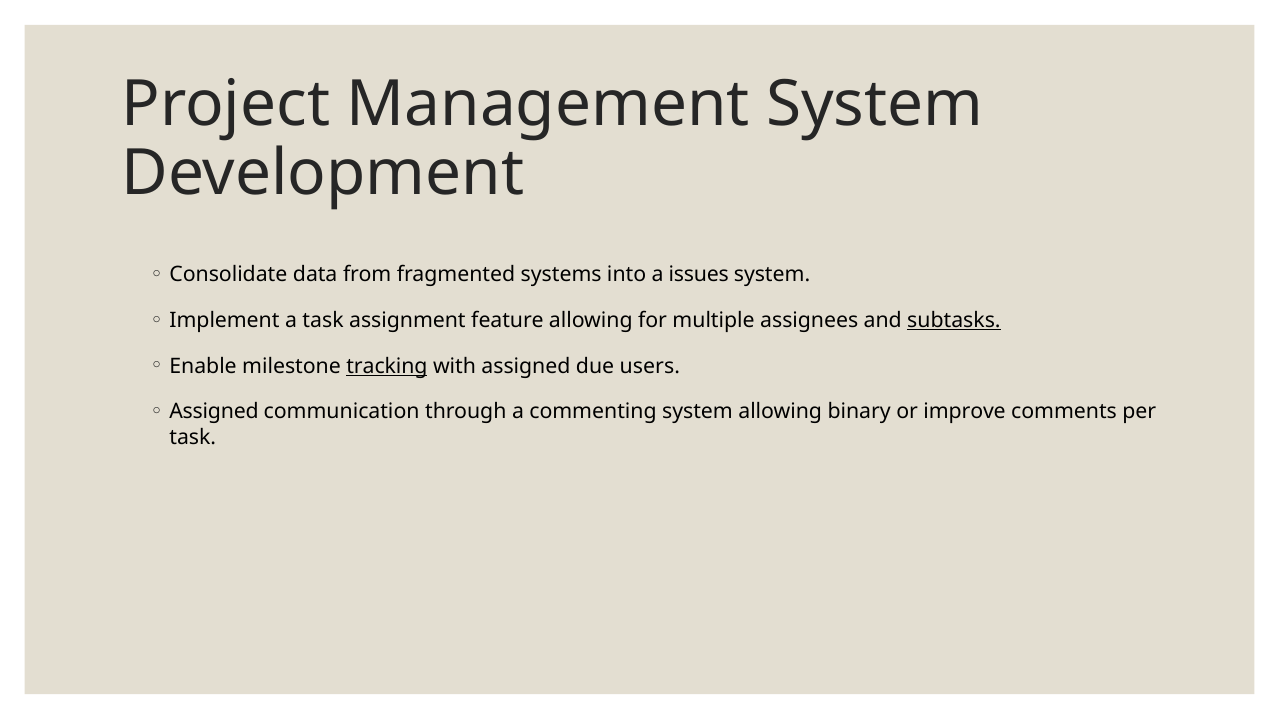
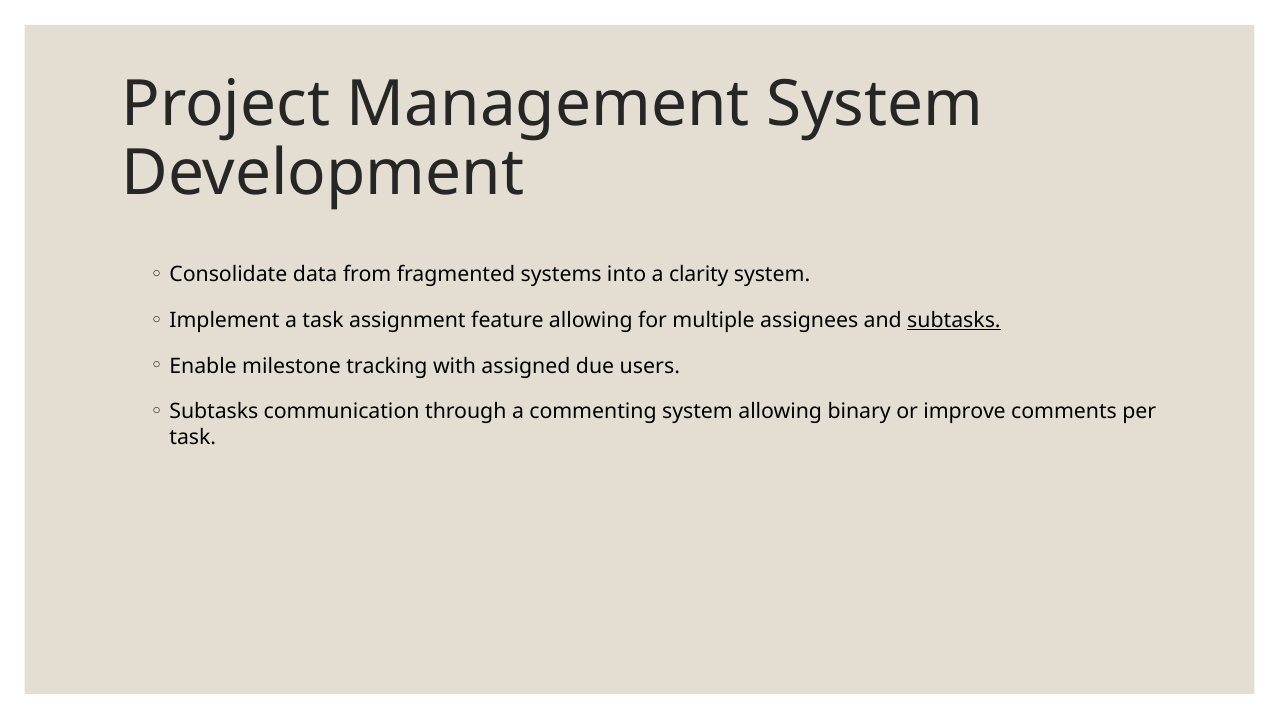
issues: issues -> clarity (699, 275)
tracking underline: present -> none (387, 366)
Assigned: Assigned -> Subtasks (214, 412)
